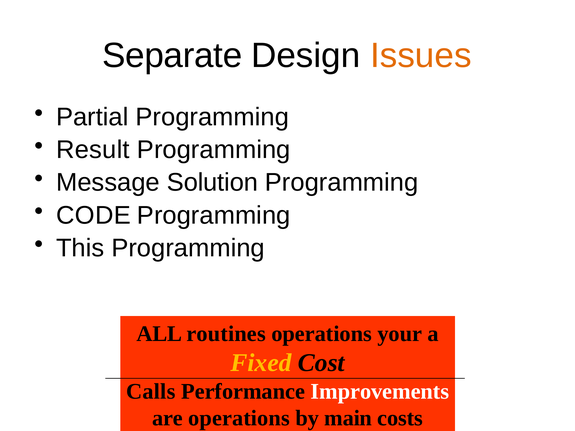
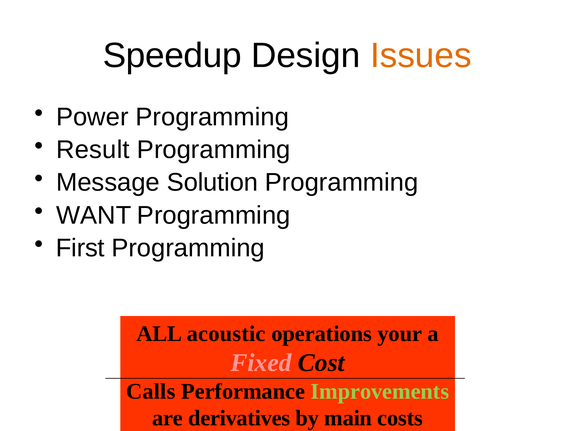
Separate: Separate -> Speedup (172, 56)
Partial: Partial -> Power (92, 117)
CODE: CODE -> WANT (94, 215)
This: This -> First (80, 248)
routines: routines -> acoustic (226, 334)
Fixed colour: yellow -> pink (261, 363)
Improvements colour: white -> light green (380, 392)
are operations: operations -> derivatives (239, 418)
